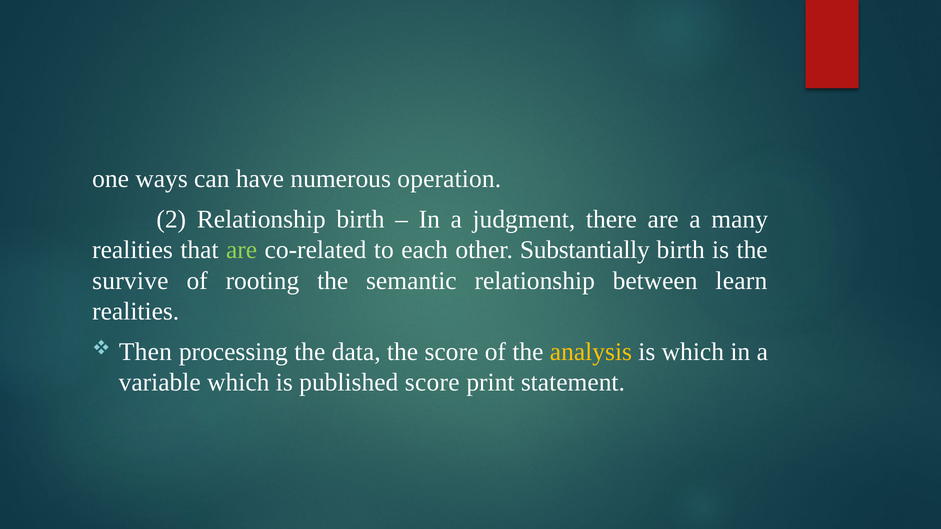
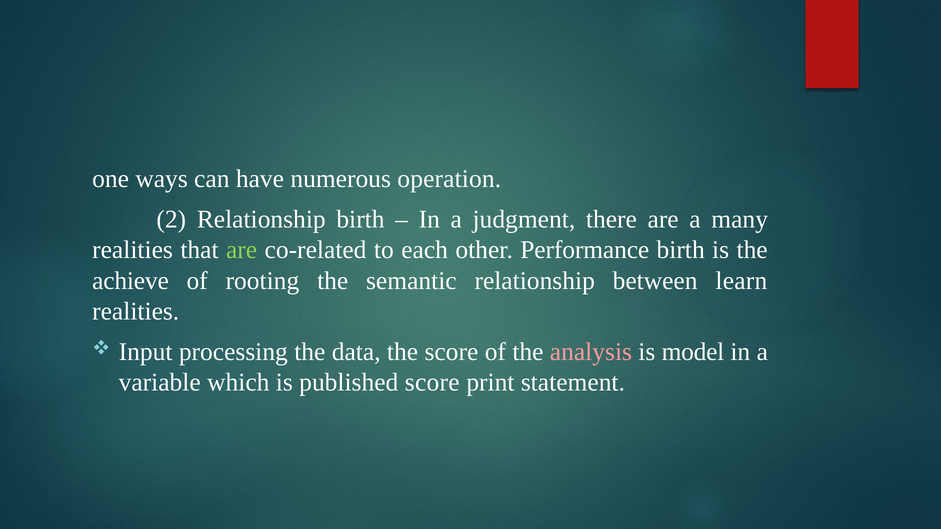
Substantially: Substantially -> Performance (585, 250)
survive: survive -> achieve (131, 281)
Then: Then -> Input (146, 352)
analysis colour: yellow -> pink (591, 352)
is which: which -> model (693, 352)
